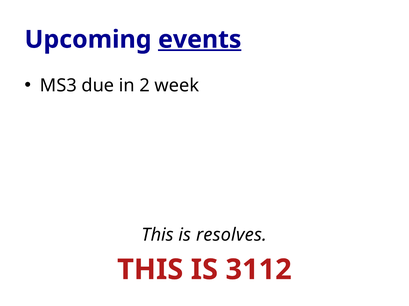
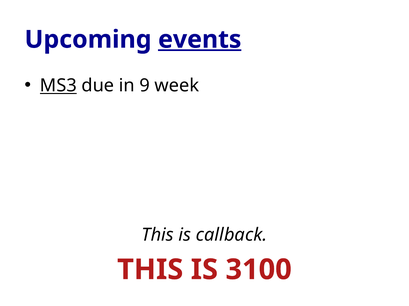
MS3 underline: none -> present (58, 86)
2: 2 -> 9 (145, 86)
resolves: resolves -> callback (231, 235)
3112: 3112 -> 3100 (259, 270)
